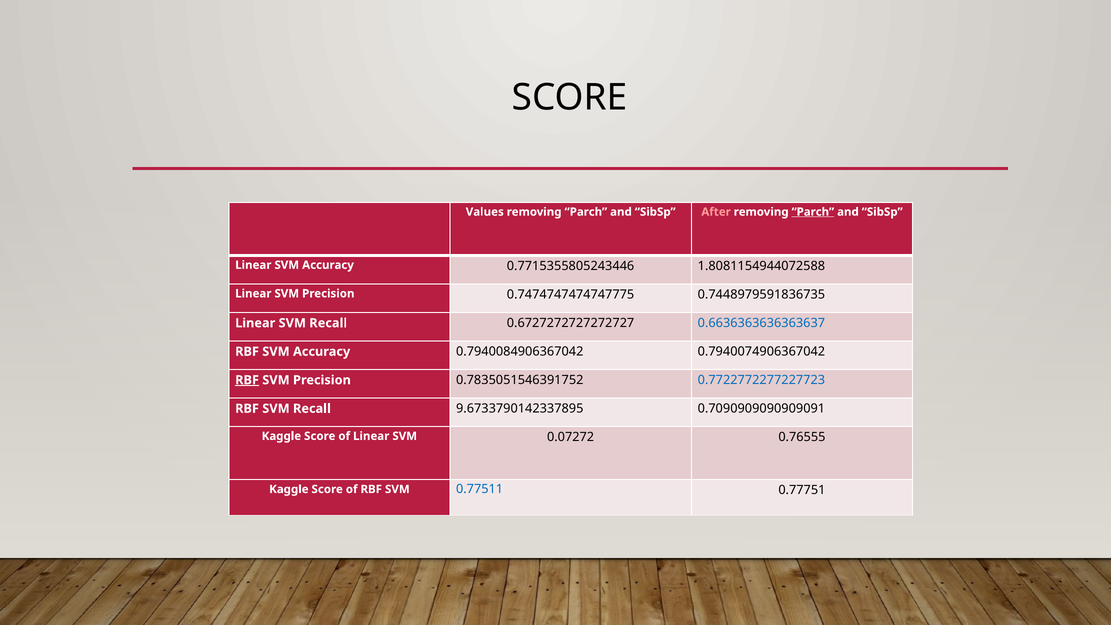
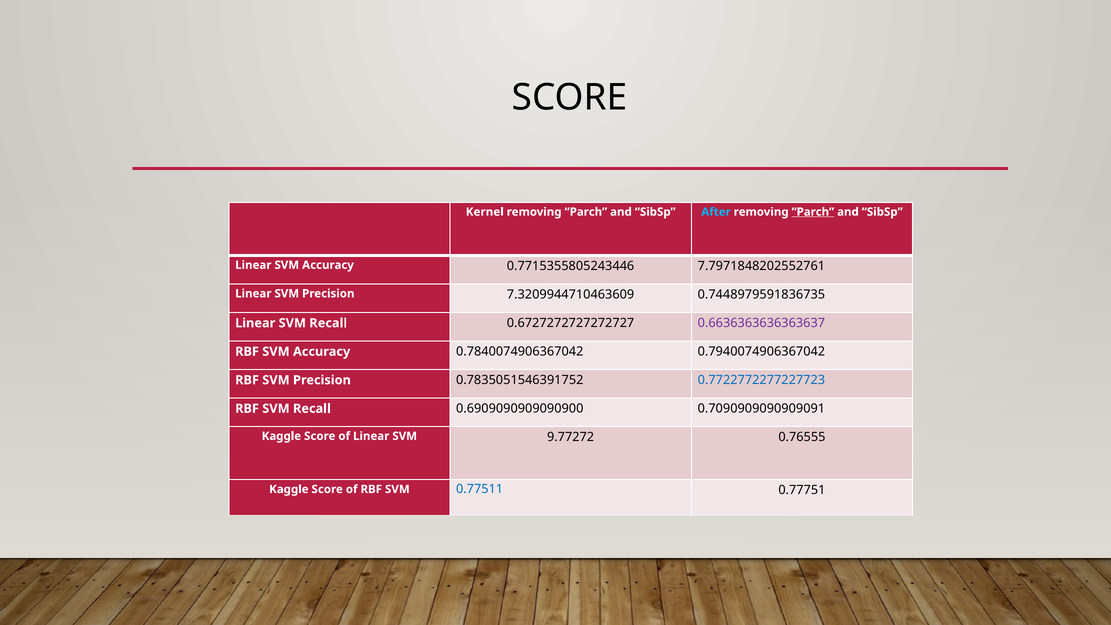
Values: Values -> Kernel (485, 212)
After colour: pink -> light blue (716, 212)
1.8081154944072588: 1.8081154944072588 -> 7.7971848202552761 (761, 266)
0.7474747474747775: 0.7474747474747775 -> 7.3209944710463609 (571, 295)
0.6636363636363637 colour: blue -> purple (761, 323)
0.7940084906367042: 0.7940084906367042 -> 0.7840074906367042 (520, 352)
RBF underline: present -> none (247, 380)
9.6733790142337895: 9.6733790142337895 -> 0.6909090909090900 (520, 409)
0.07272: 0.07272 -> 9.77272 (571, 437)
